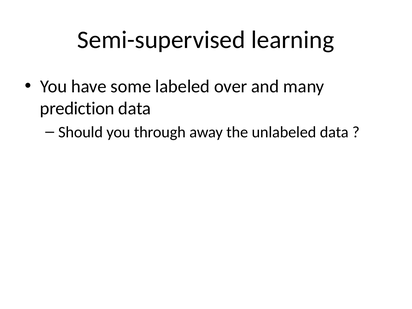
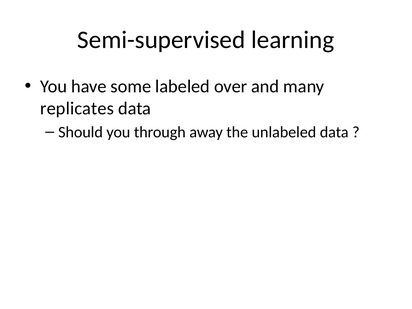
prediction: prediction -> replicates (77, 108)
